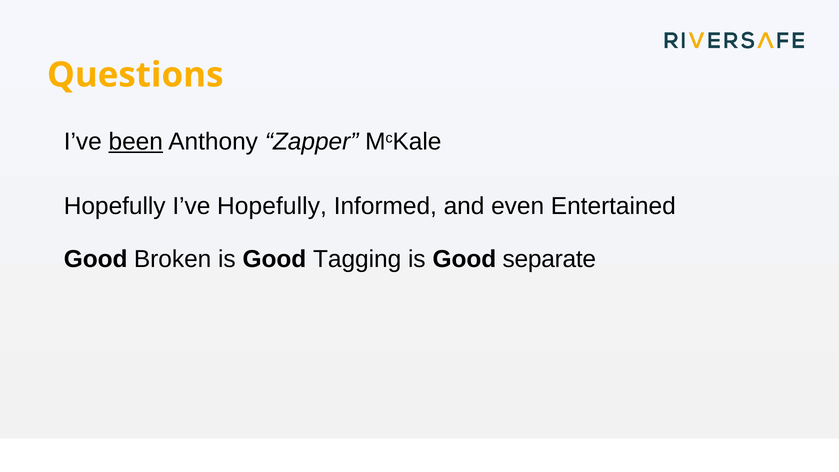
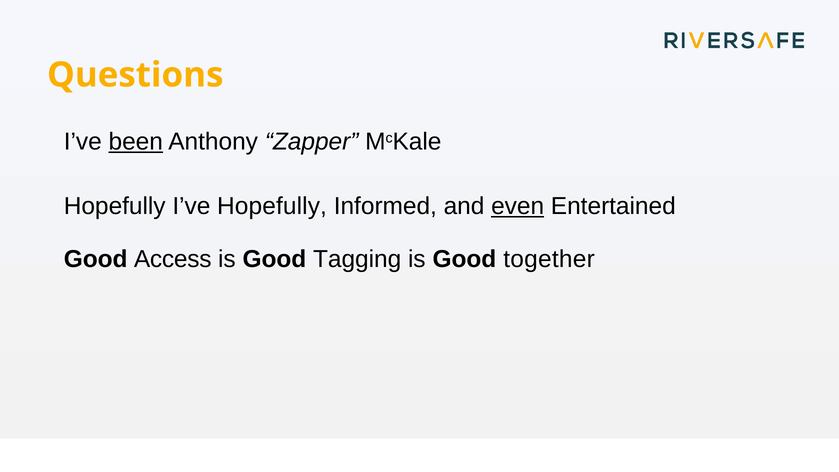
even underline: none -> present (518, 206)
Broken: Broken -> Access (173, 259)
separate: separate -> together (549, 259)
